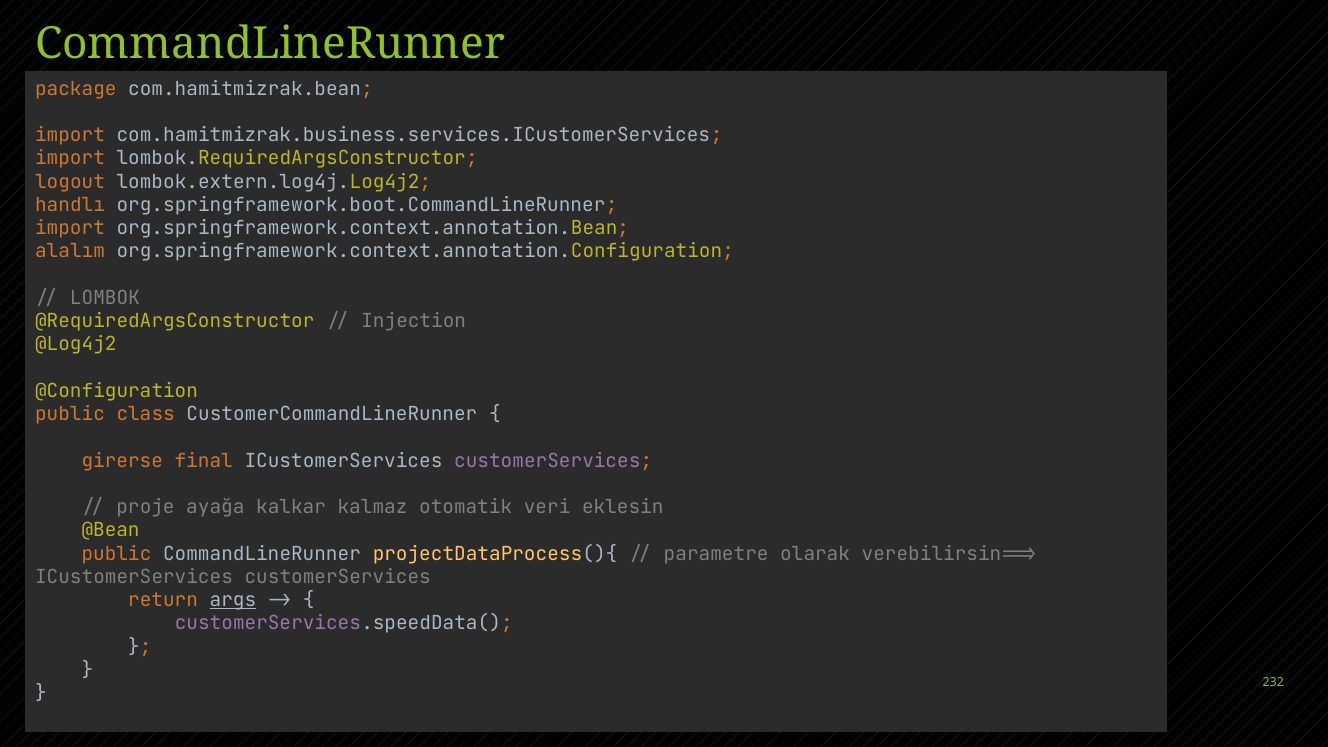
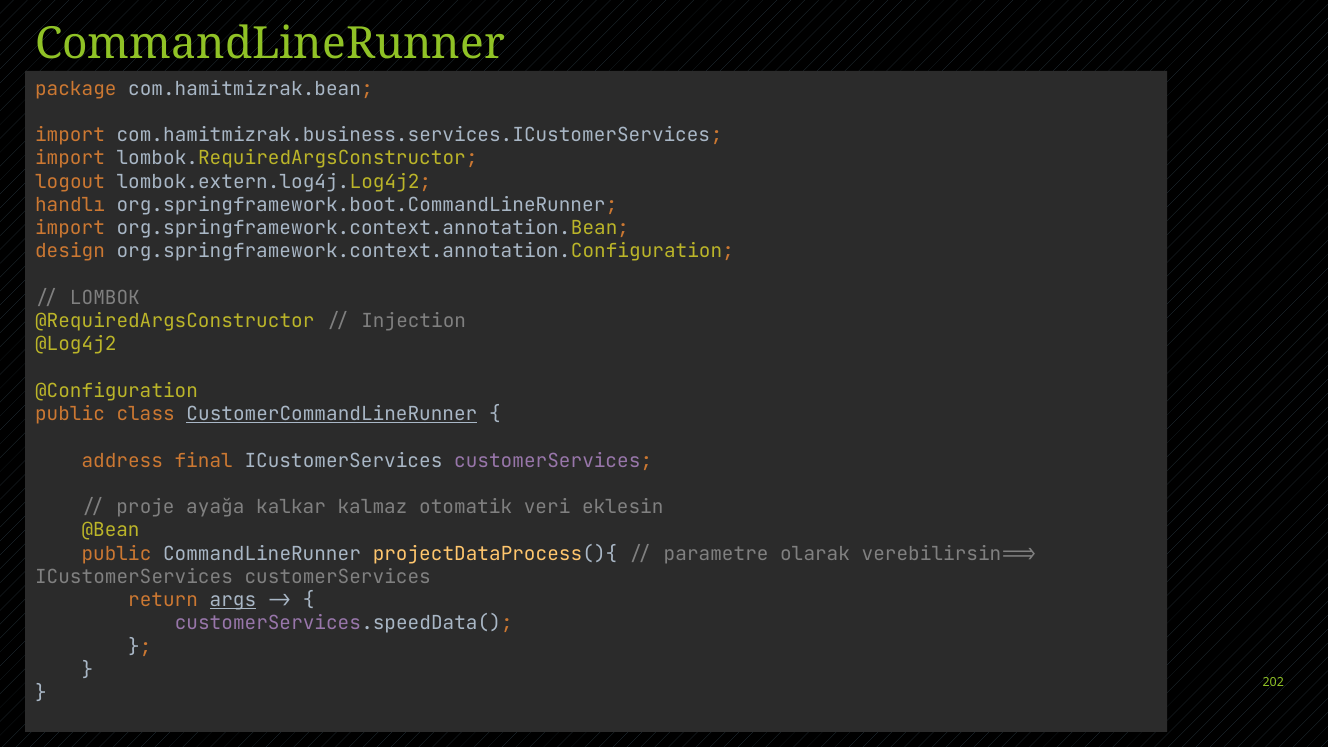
alalım: alalım -> design (70, 252)
CustomerCommandLineRunner underline: none -> present (332, 414)
girerse: girerse -> address (122, 461)
232: 232 -> 202 (1273, 682)
